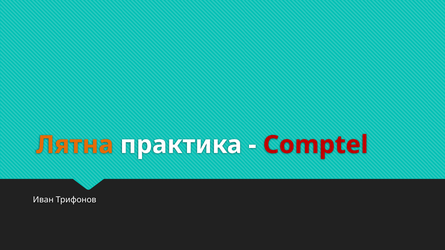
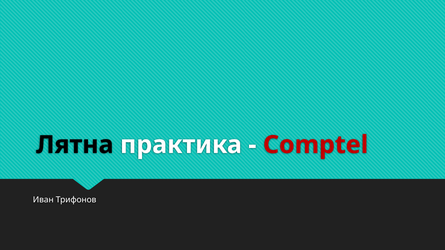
Лятна colour: orange -> black (75, 145)
